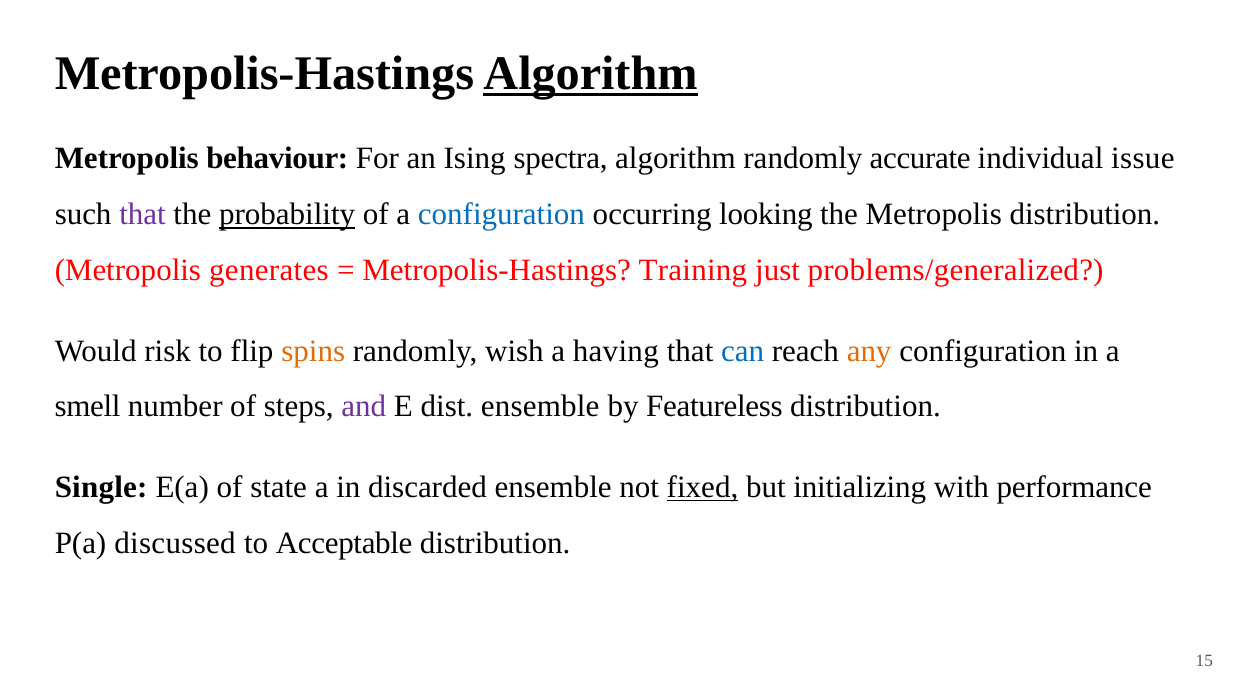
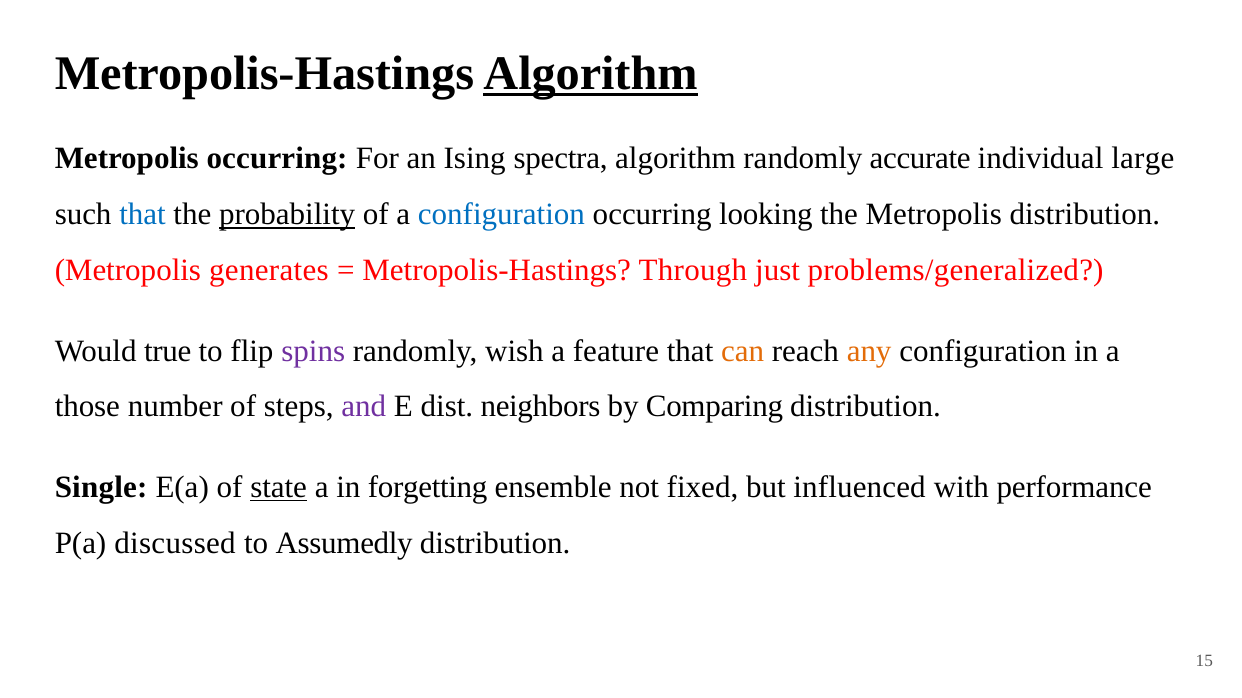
Metropolis behaviour: behaviour -> occurring (277, 159)
issue: issue -> large (1143, 159)
that colour: purple -> blue (143, 215)
Training: Training -> Through (693, 270)
risk: risk -> true (168, 351)
spins colour: orange -> purple (313, 351)
having: having -> feature (616, 351)
can colour: blue -> orange (743, 351)
smell: smell -> those (87, 407)
dist ensemble: ensemble -> neighbors (540, 407)
Featureless: Featureless -> Comparing (714, 407)
state underline: none -> present (279, 488)
discarded: discarded -> forgetting (428, 488)
fixed underline: present -> none (703, 488)
initializing: initializing -> influenced (860, 488)
Acceptable: Acceptable -> Assumedly (344, 544)
